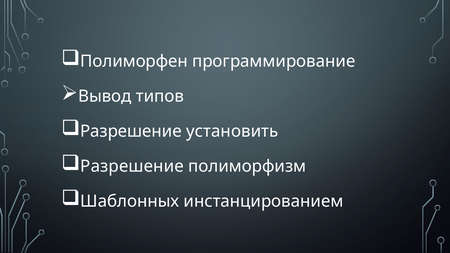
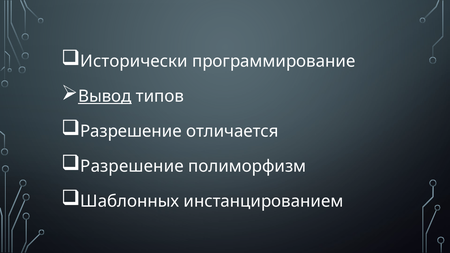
Полиморфен: Полиморфен -> Исторически (134, 61)
Вывод underline: none -> present (105, 96)
установить: установить -> отличается (232, 131)
